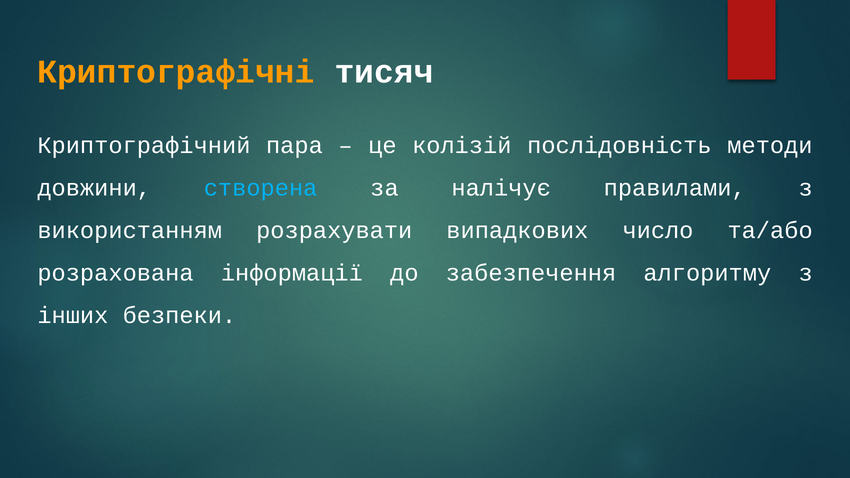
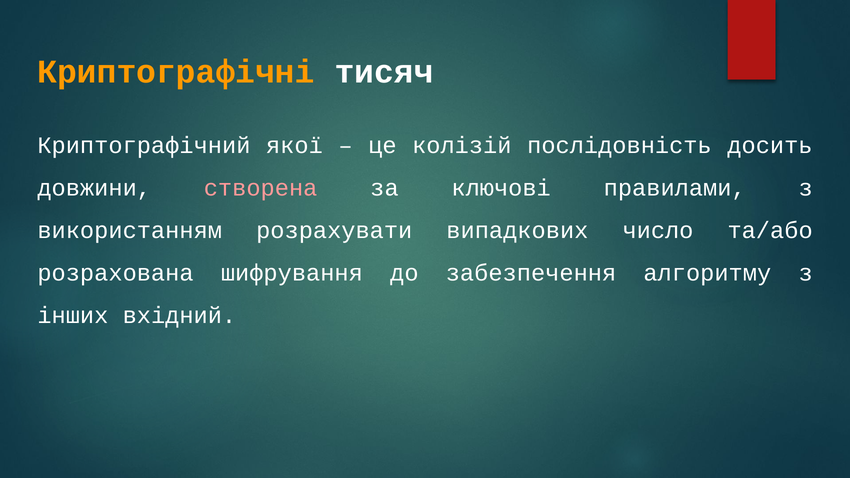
пара: пара -> якої (294, 146)
методи: методи -> досить (770, 146)
створена colour: light blue -> pink (261, 188)
налічує: налічує -> ключові (501, 188)
інформації: інформації -> шифрування (292, 273)
безпеки: безпеки -> вхідний (179, 316)
